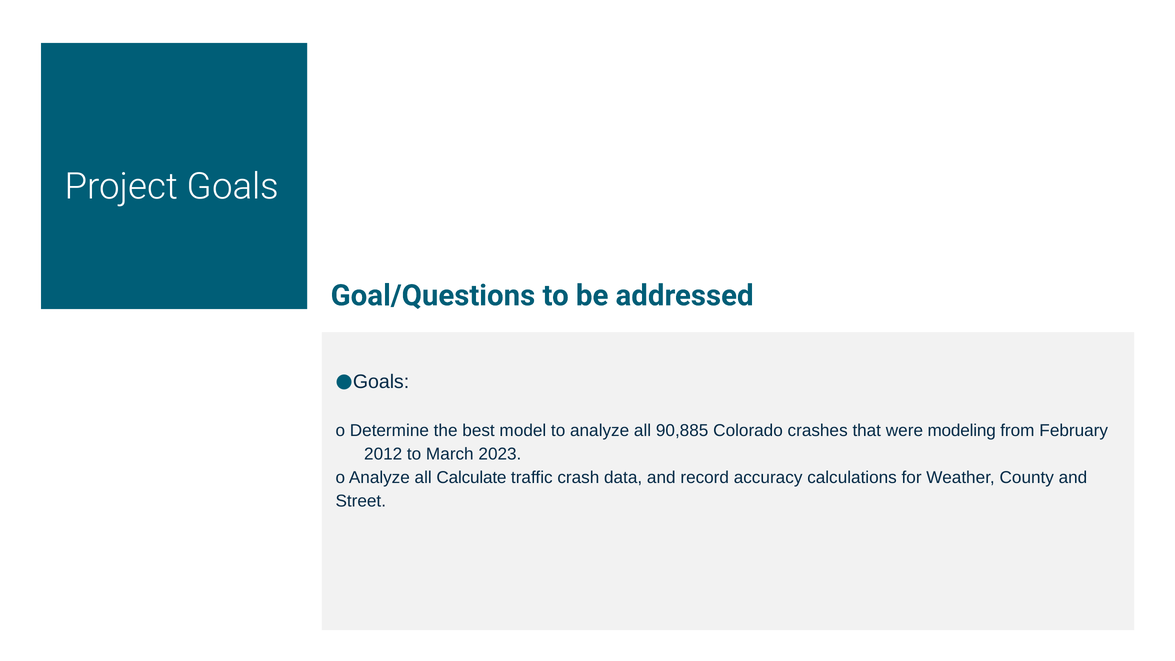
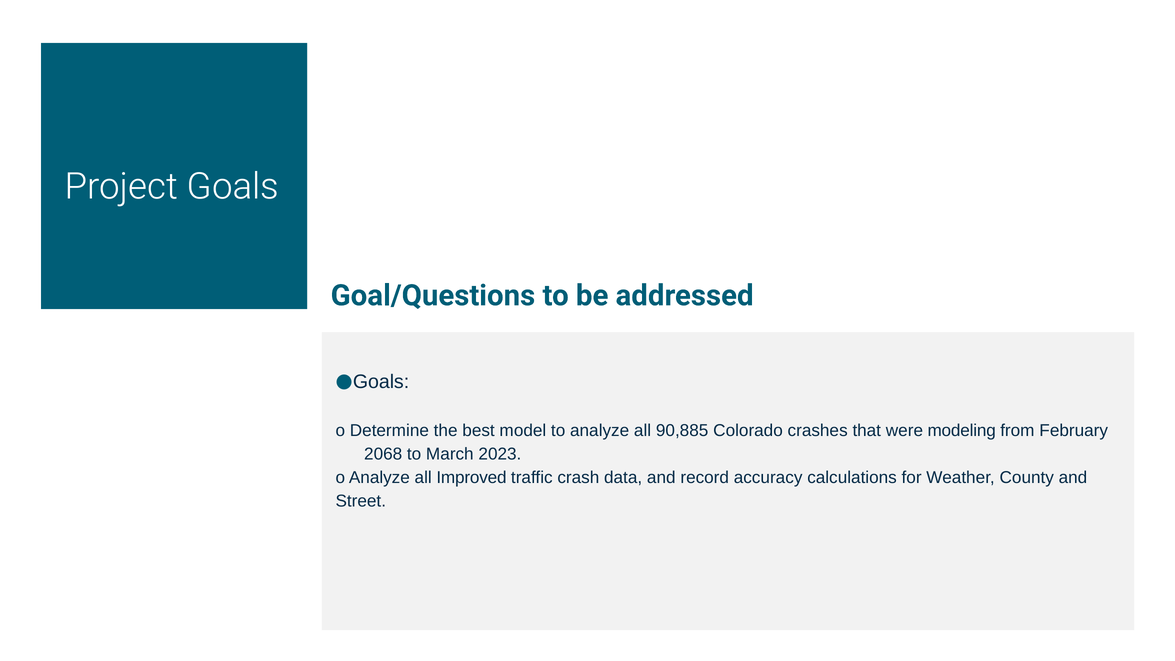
2012: 2012 -> 2068 (383, 454)
Calculate: Calculate -> Improved (471, 478)
